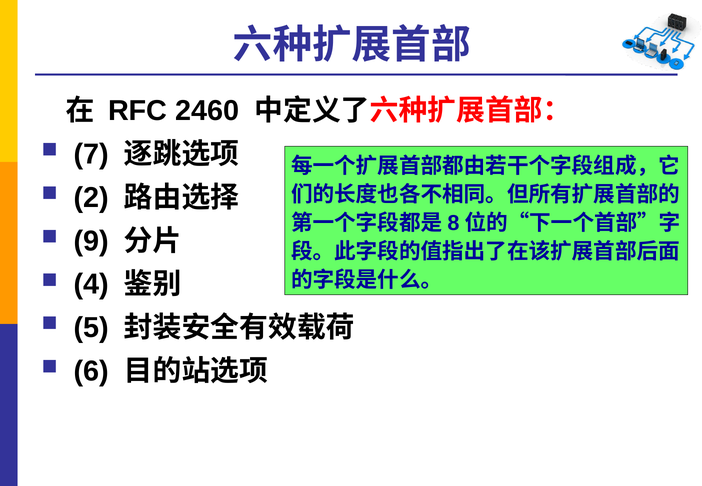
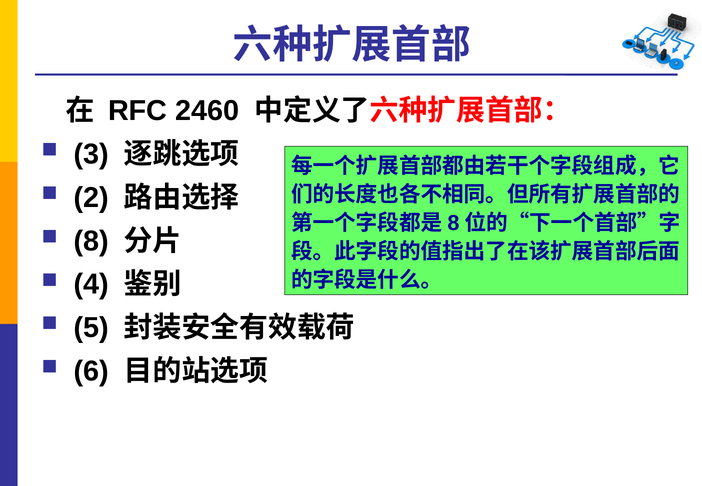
7: 7 -> 3 (91, 154)
9: 9 -> 8 (91, 241)
